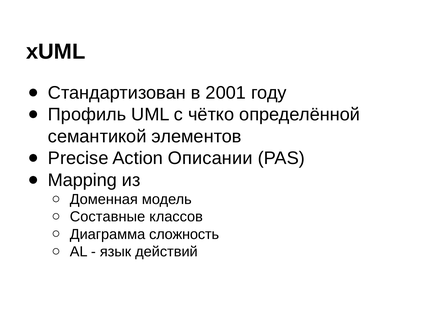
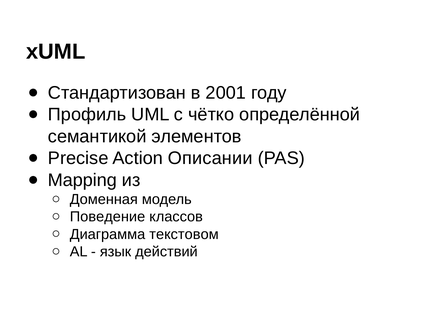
Составные: Составные -> Поведение (107, 217)
сложность: сложность -> текстовом (184, 234)
